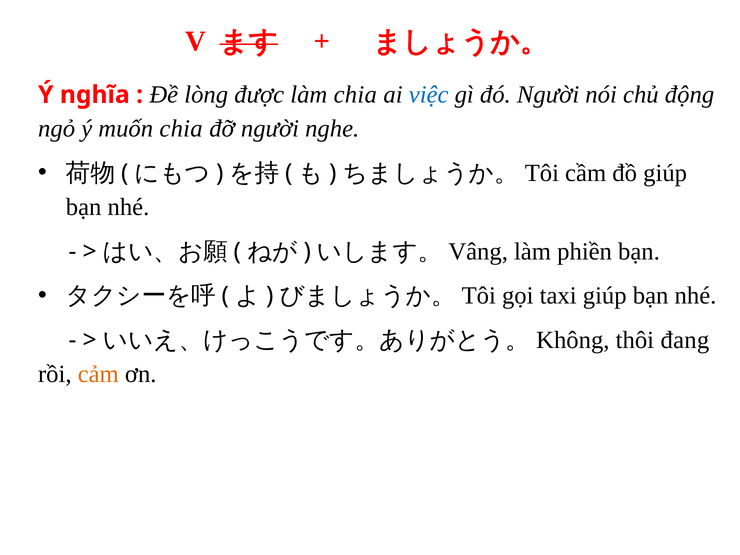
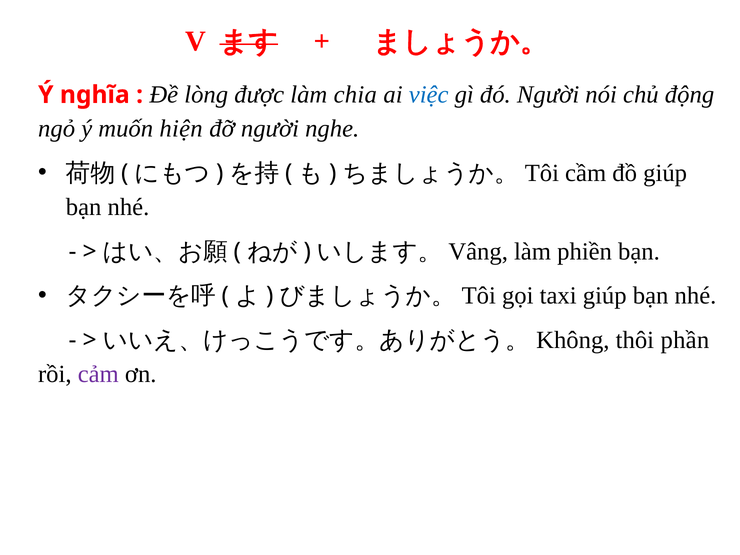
muốn chia: chia -> hiện (181, 129)
đang: đang -> phần (685, 340)
cảm colour: orange -> purple (98, 374)
